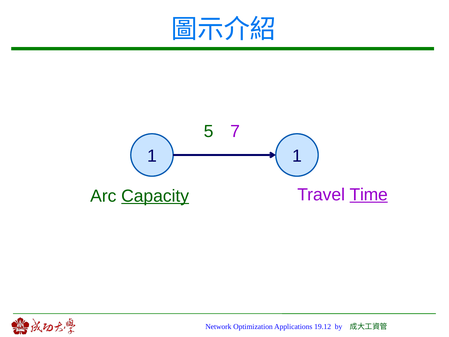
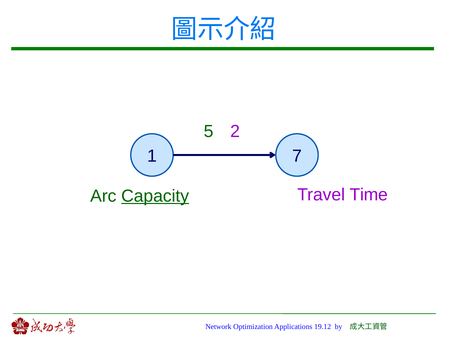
7: 7 -> 2 (235, 131)
1 1: 1 -> 7 (297, 156)
Time underline: present -> none (369, 195)
